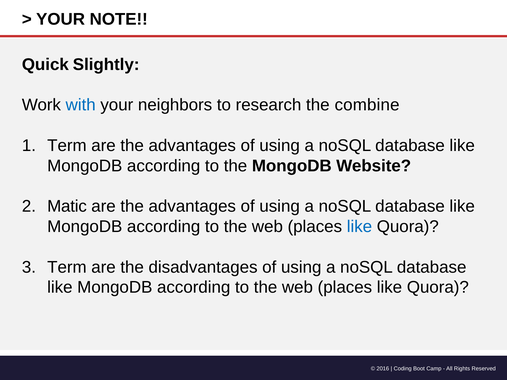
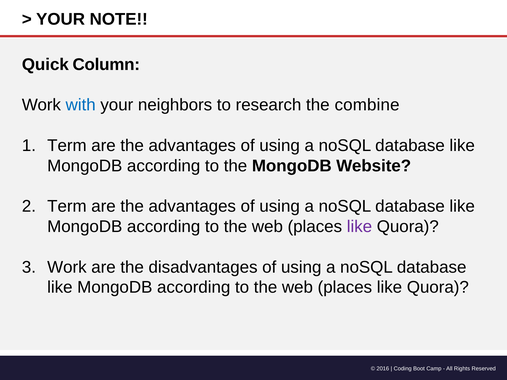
Slightly: Slightly -> Column (106, 65)
Matic: Matic -> Term (67, 206)
like colour: blue -> purple (359, 227)
Term: Term -> Work (67, 267)
